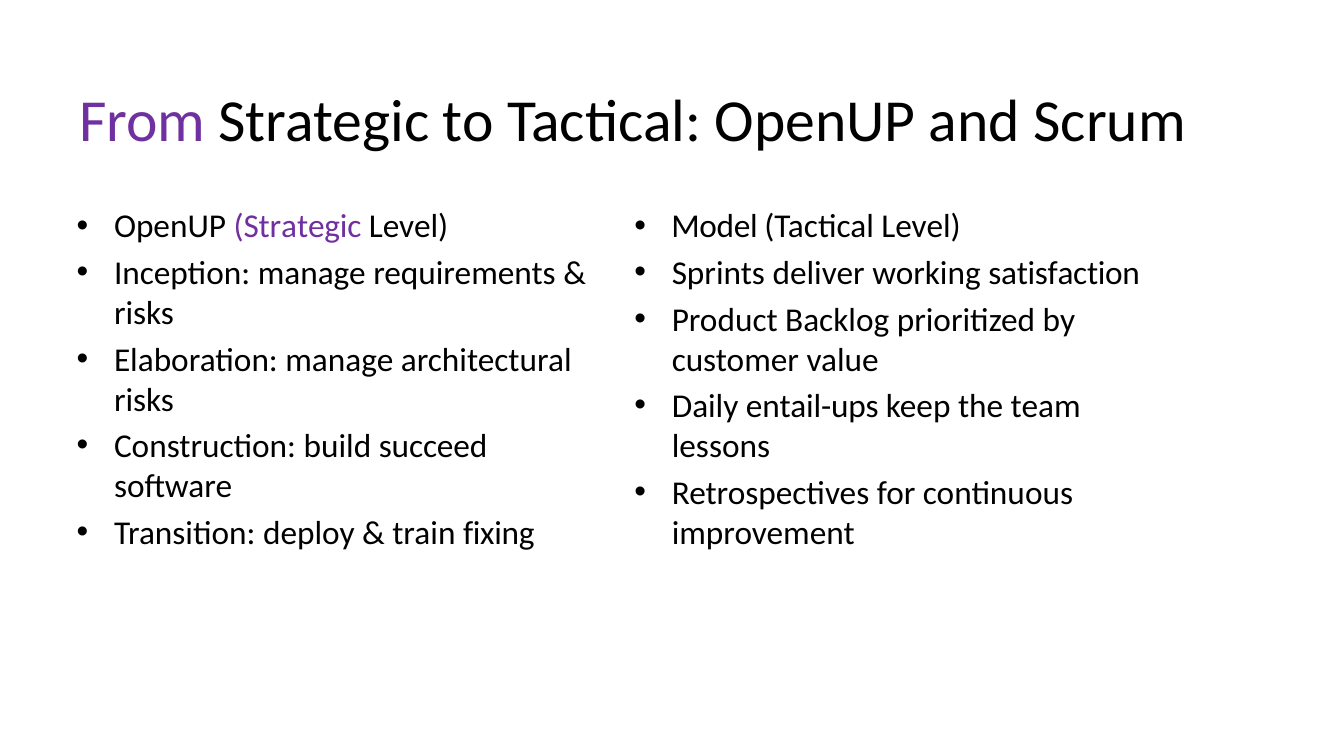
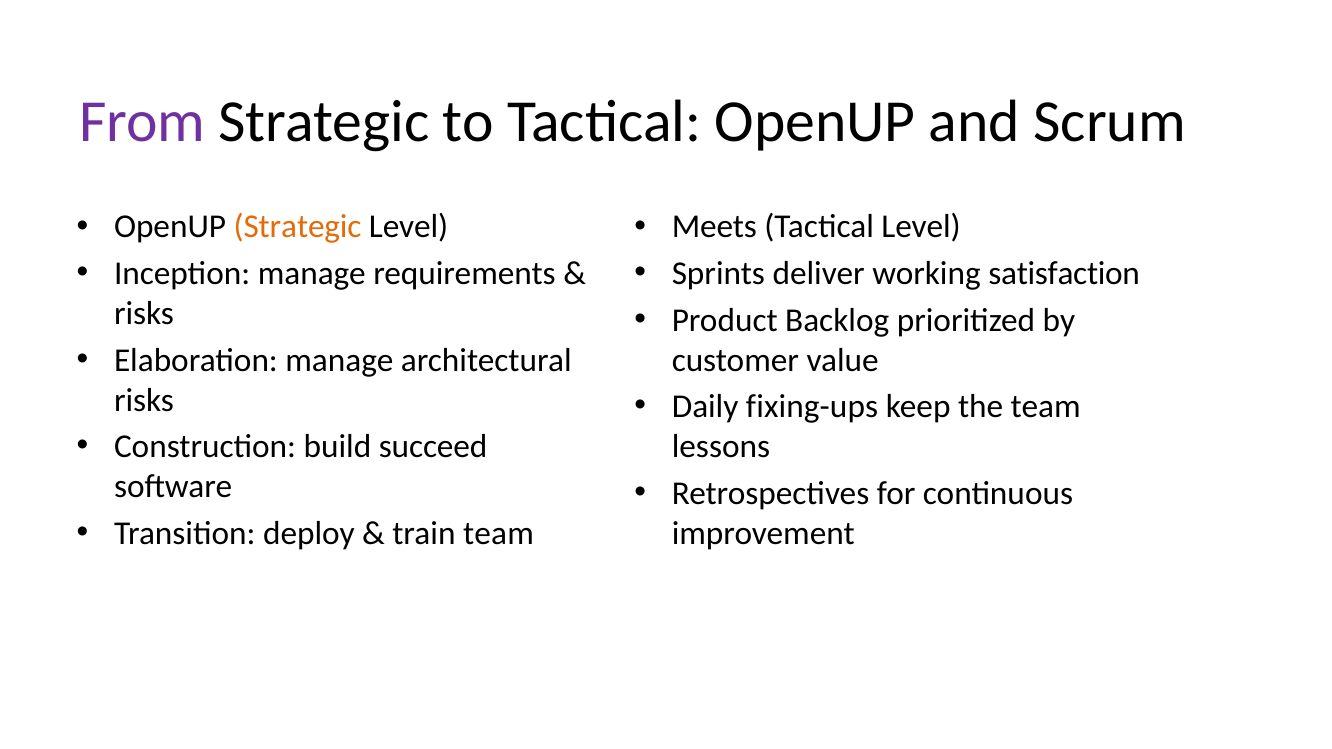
Strategic colour: purple -> orange (298, 227)
Model: Model -> Meets (714, 227)
entail-ups: entail-ups -> fixing-ups (812, 407)
train fixing: fixing -> team (499, 533)
